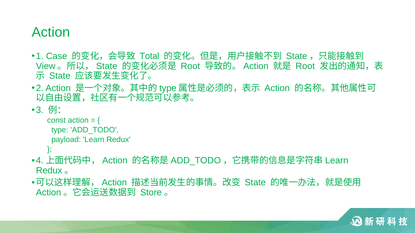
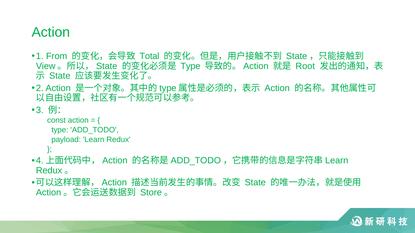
Case: Case -> From (57, 56)
Root: Root -> Type (190, 66)
